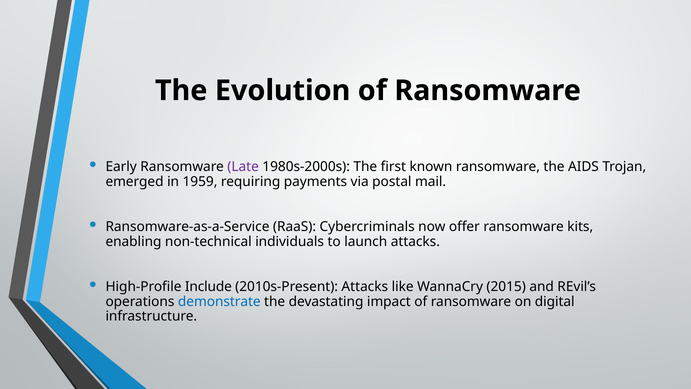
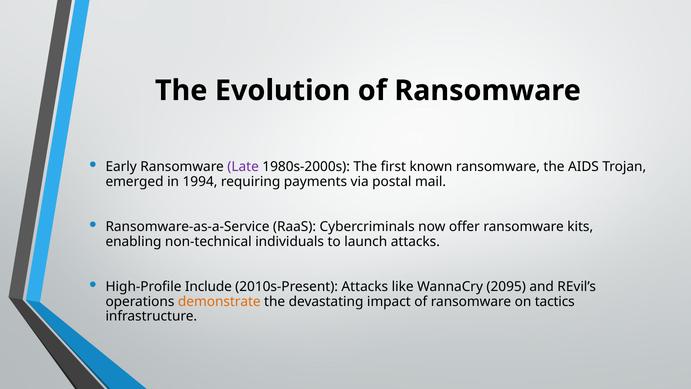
1959: 1959 -> 1994 (200, 182)
2015: 2015 -> 2095 (506, 287)
demonstrate colour: blue -> orange (219, 301)
digital: digital -> tactics (555, 301)
